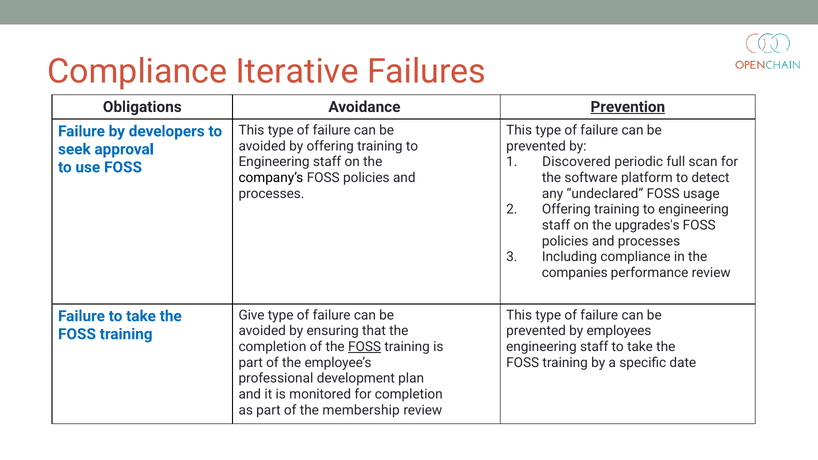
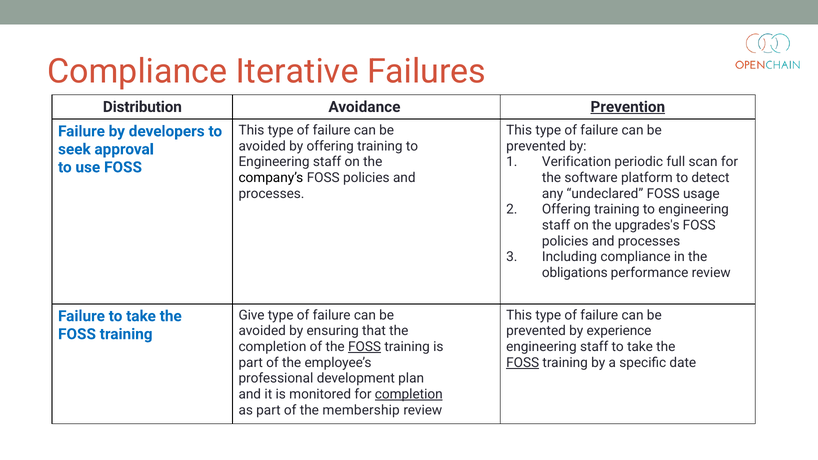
Obligations: Obligations -> Distribution (142, 107)
Discovered: Discovered -> Verification (577, 162)
companies: companies -> obligations (575, 273)
employees: employees -> experience (619, 331)
FOSS underline: none -> present (523, 363)
completion underline: none -> present (409, 394)
